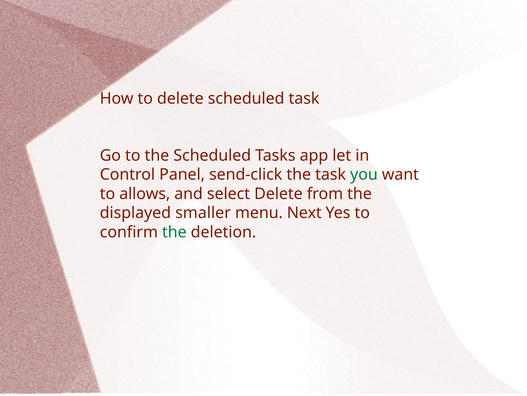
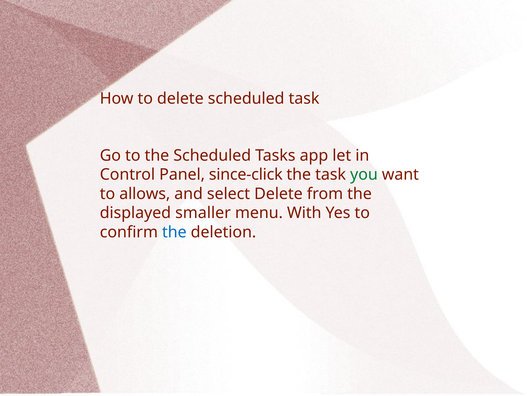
send-click: send-click -> since-click (246, 174)
Next: Next -> With (304, 213)
the colour: green -> blue (174, 232)
